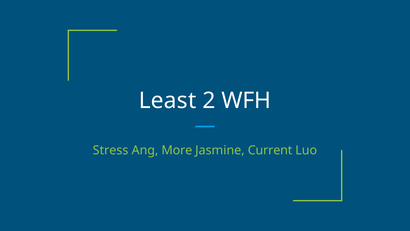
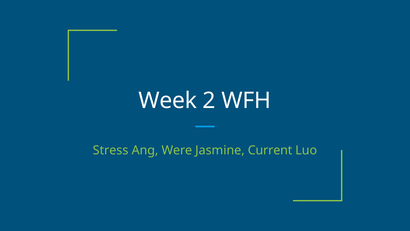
Least: Least -> Week (168, 100)
More: More -> Were (177, 150)
